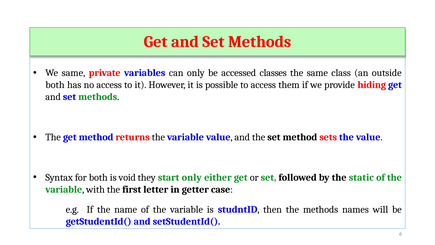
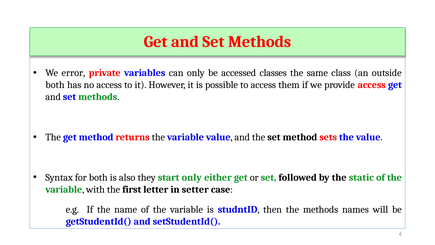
We same: same -> error (73, 73)
provide hiding: hiding -> access (372, 85)
void: void -> also (127, 177)
getter: getter -> setter (195, 189)
